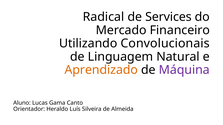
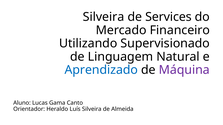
Radical: Radical -> Silveira (104, 17)
Convolucionais: Convolucionais -> Supervisionado (165, 44)
Aprendizado colour: orange -> blue (101, 70)
